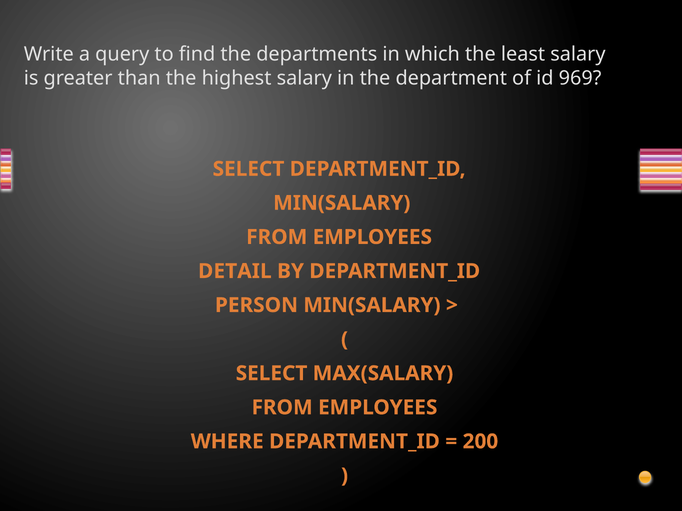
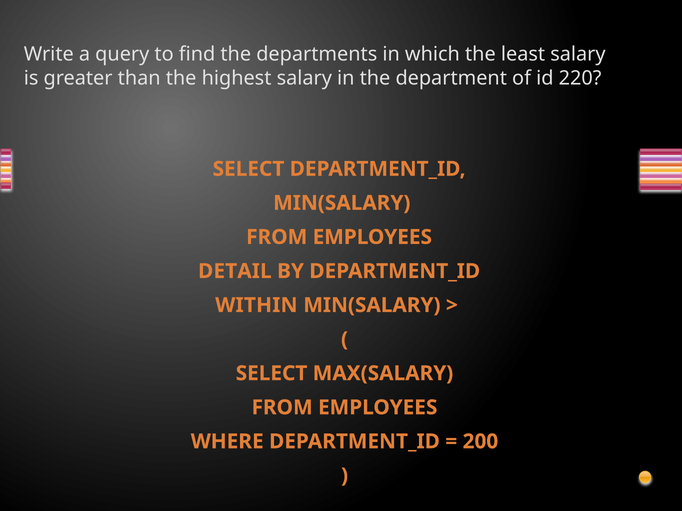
969: 969 -> 220 (580, 78)
PERSON: PERSON -> WITHIN (256, 306)
